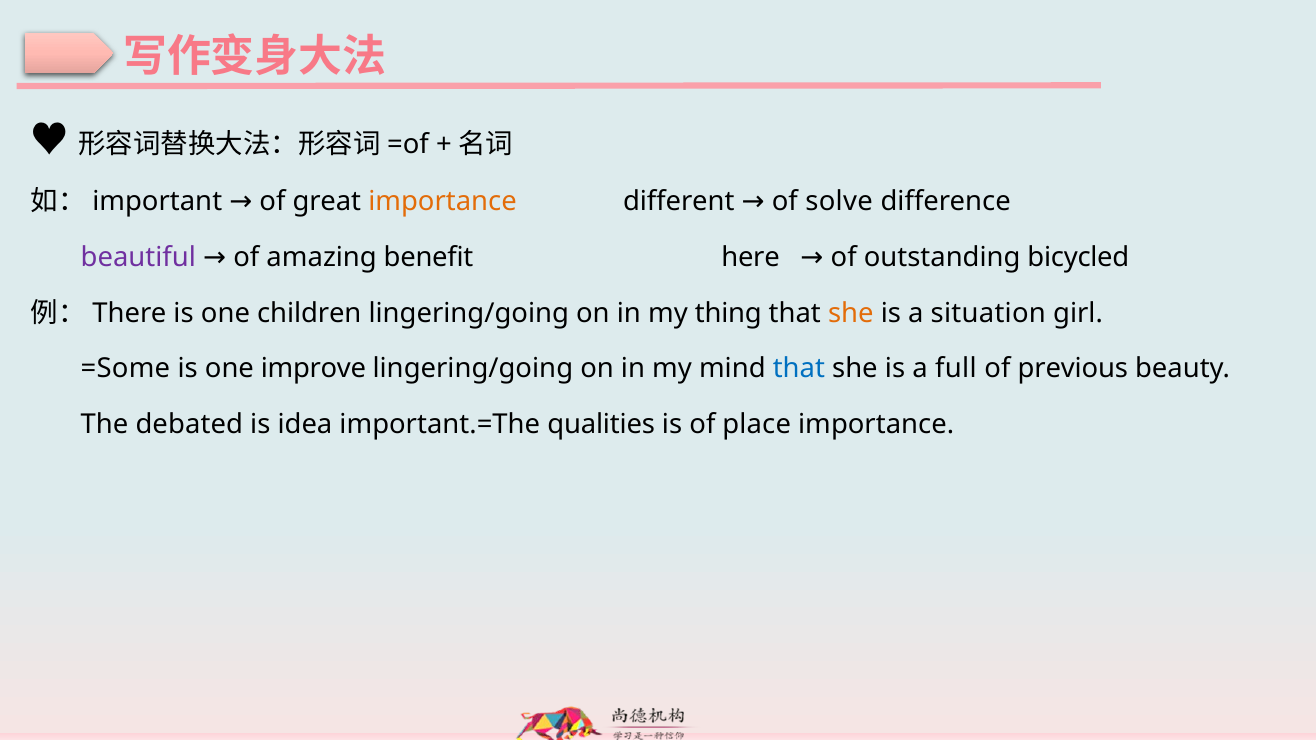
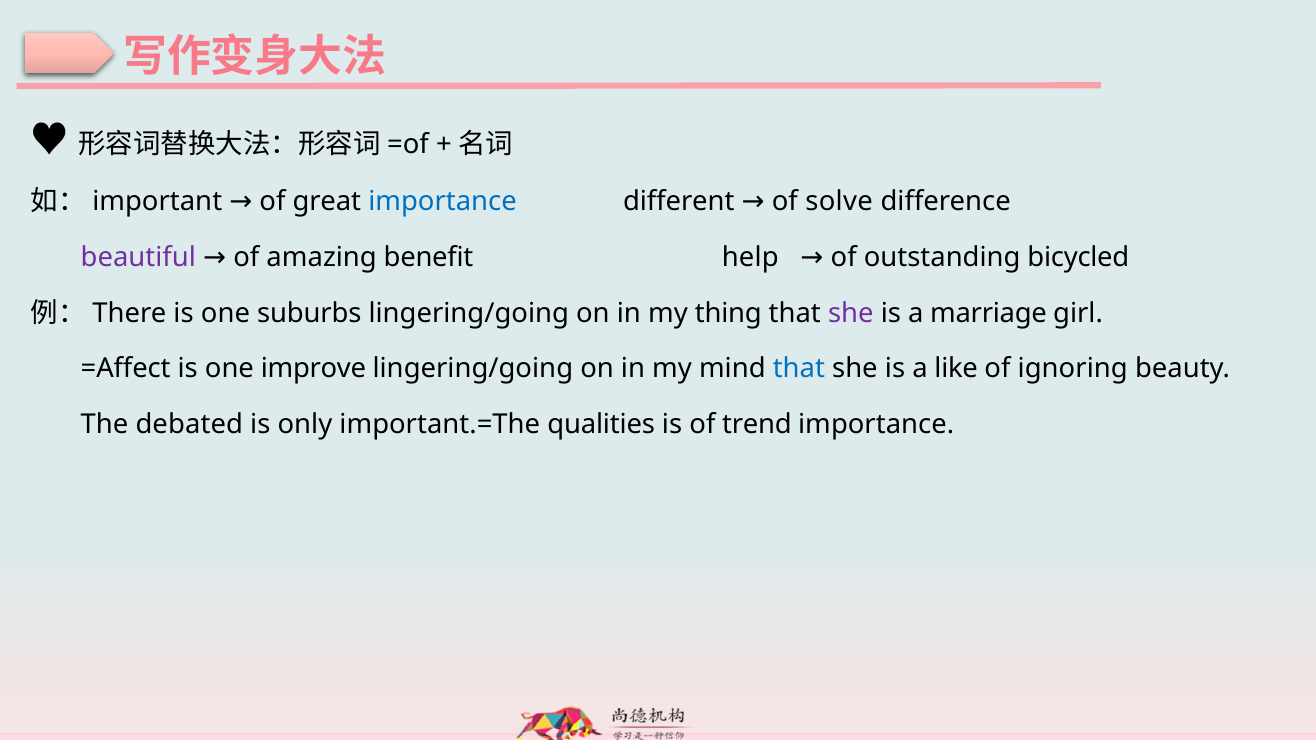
importance colour: orange -> blue (443, 202)
here: here -> help (750, 258)
children: children -> suburbs (309, 313)
she colour: orange -> purple (851, 313)
situation: situation -> marriage (989, 313)
=Some: =Some -> =Affect (126, 369)
full: full -> like (956, 369)
previous: previous -> ignoring (1073, 369)
idea: idea -> only (305, 424)
place: place -> trend (757, 424)
